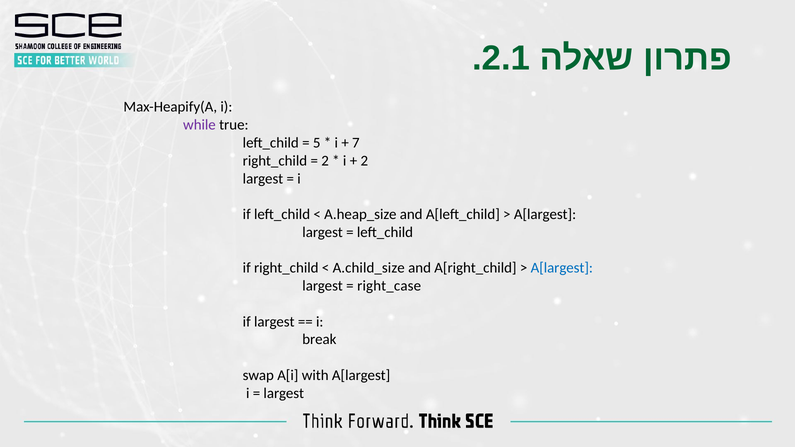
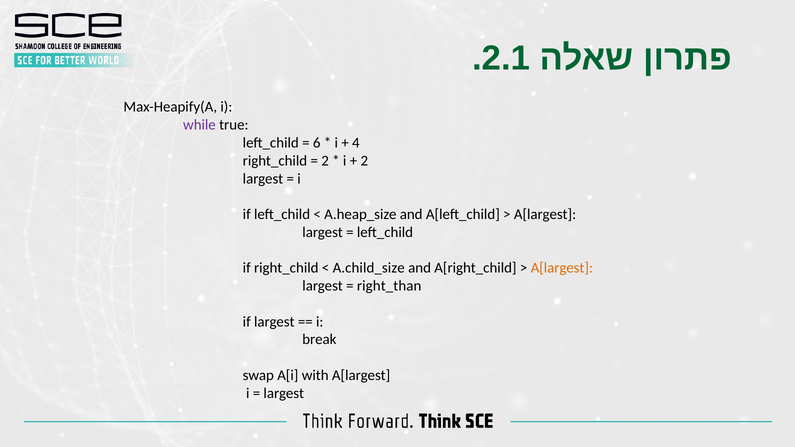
5: 5 -> 6 (317, 143)
7: 7 -> 4 (356, 143)
A[largest colour: blue -> orange (562, 268)
right_case: right_case -> right_than (389, 286)
